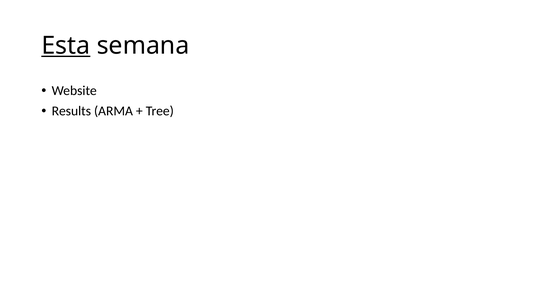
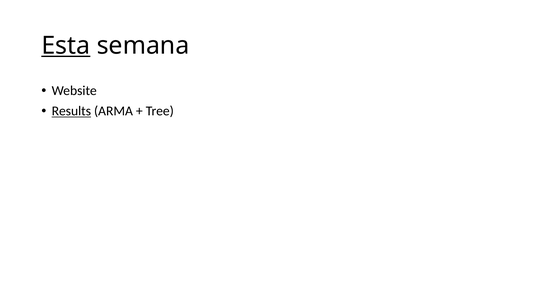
Results underline: none -> present (71, 111)
